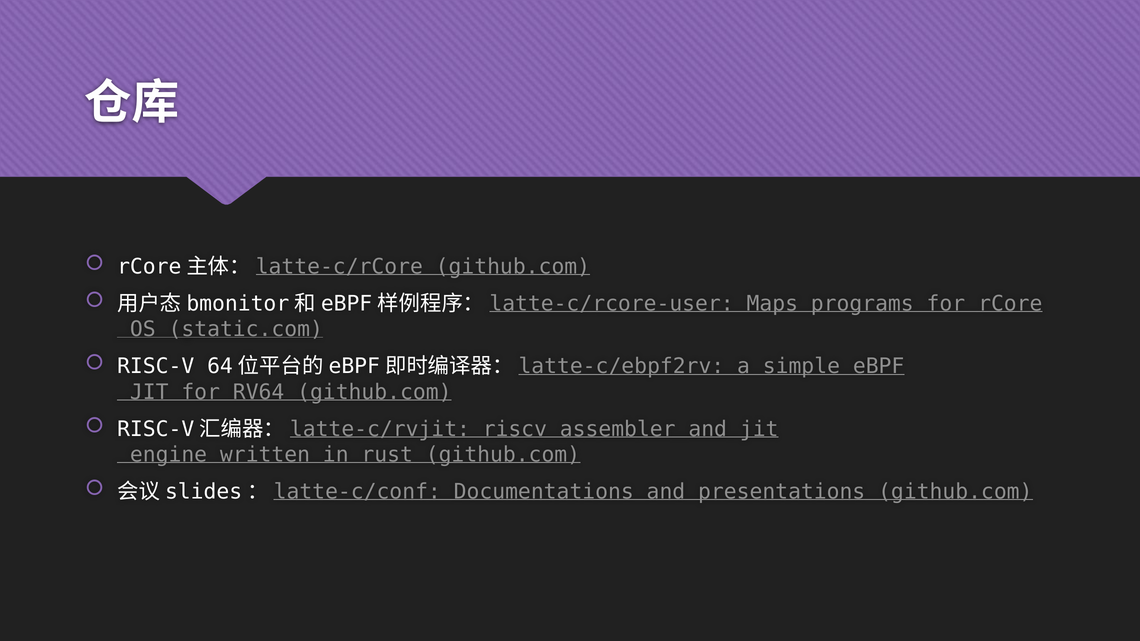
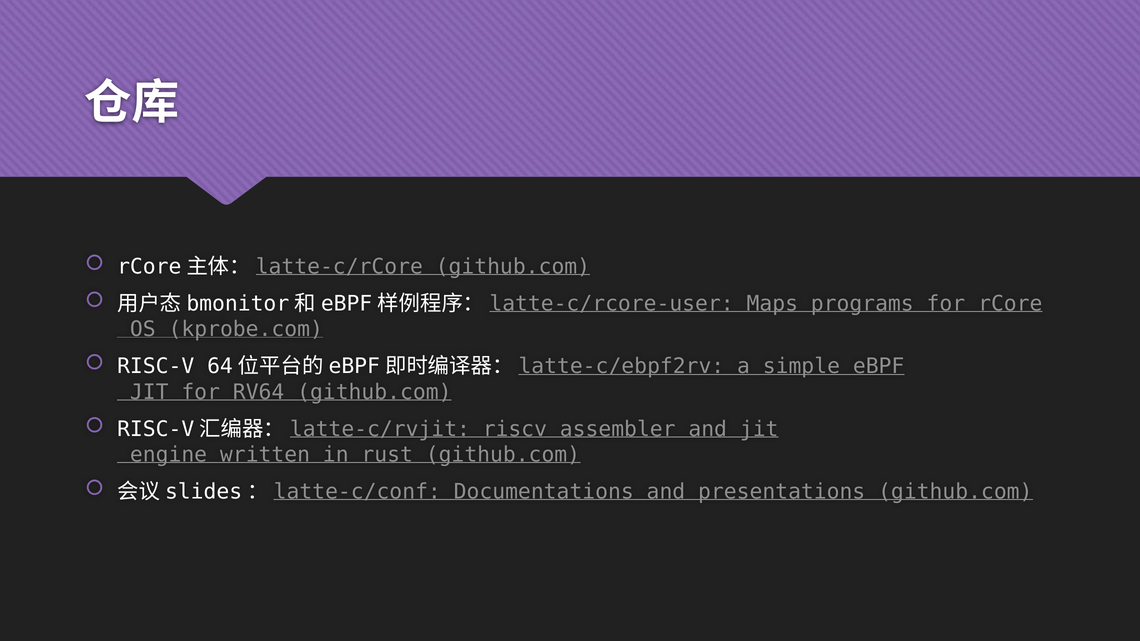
static.com: static.com -> kprobe.com (246, 329)
